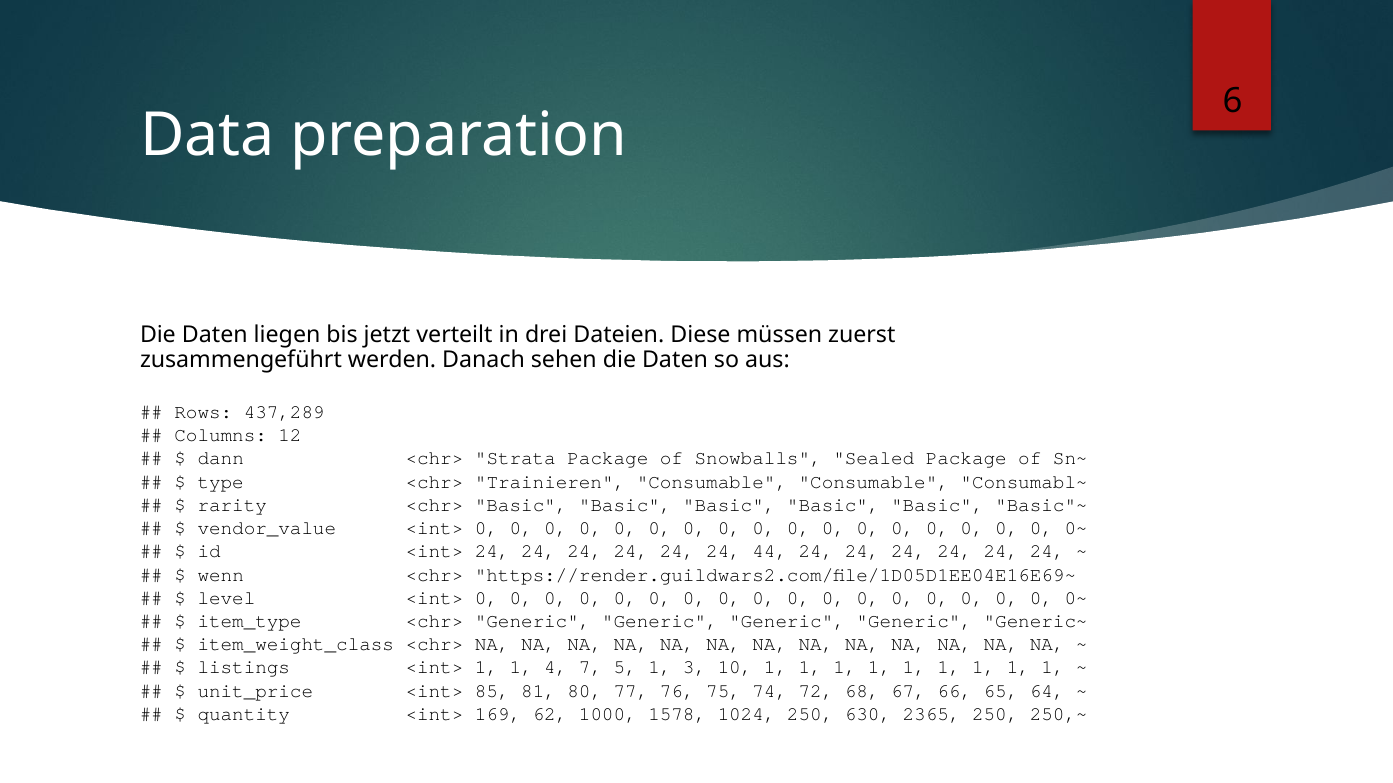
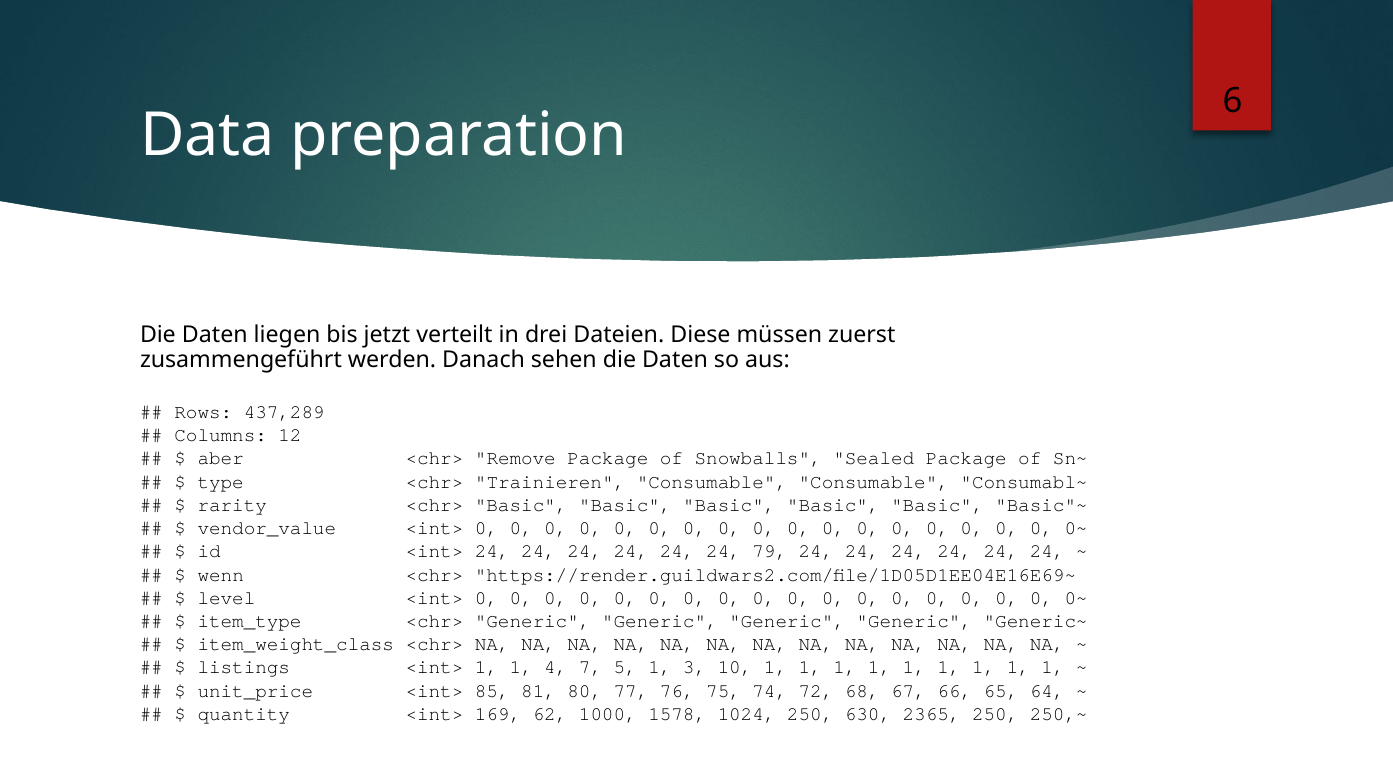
dann: dann -> aber (221, 459)
Strata: Strata -> Remove (515, 459)
44: 44 -> 79 (770, 552)
